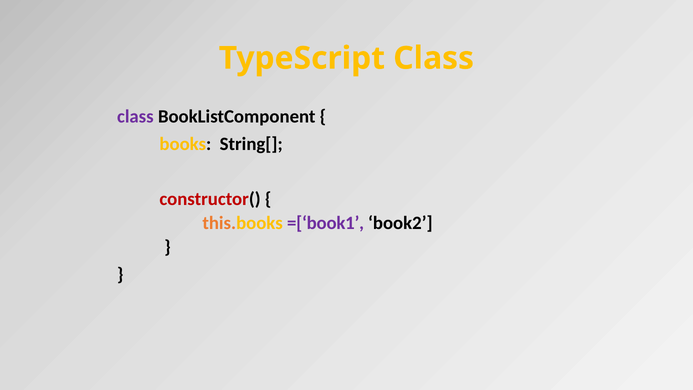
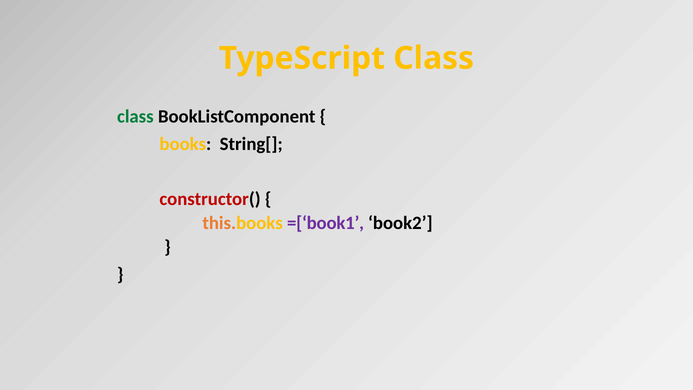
class colour: purple -> green (135, 116)
